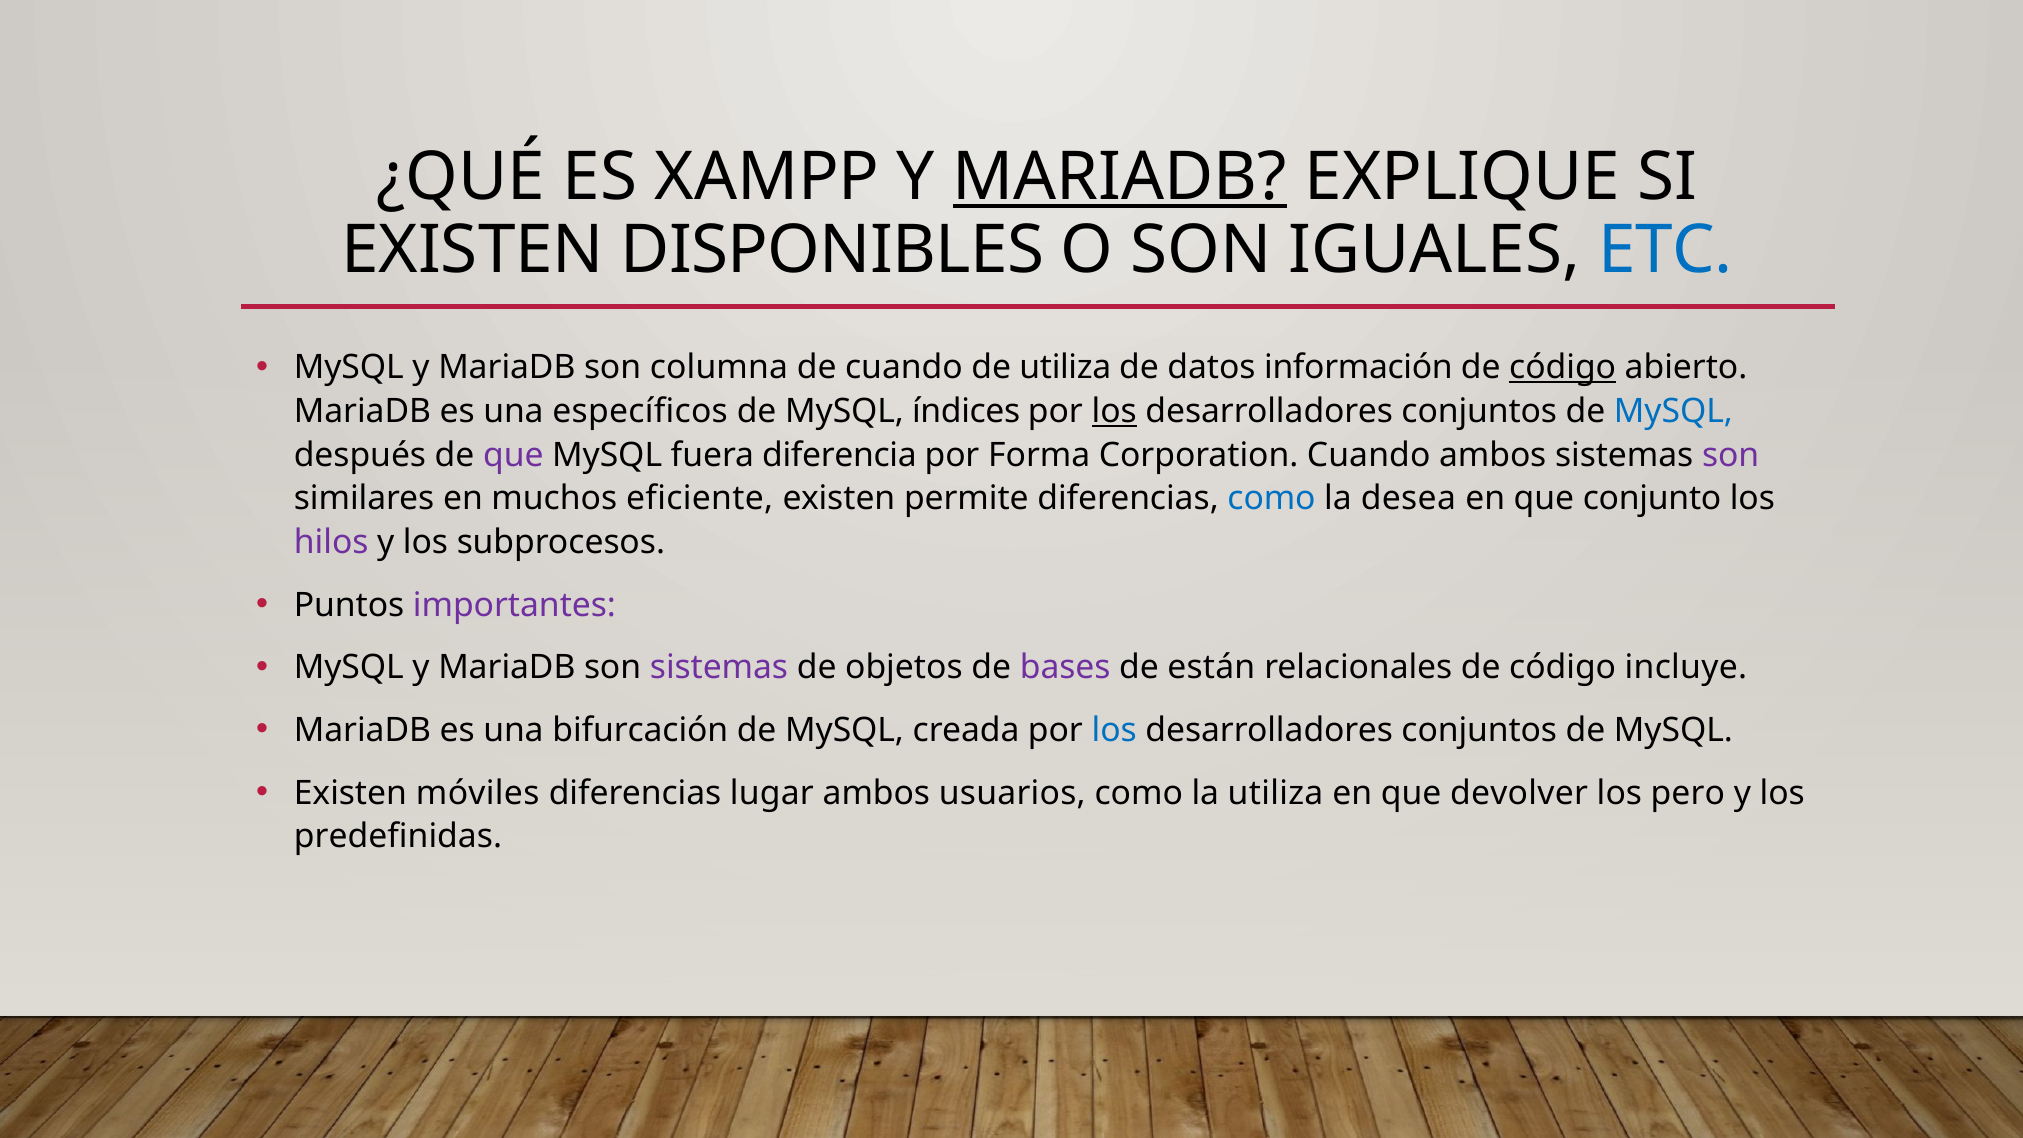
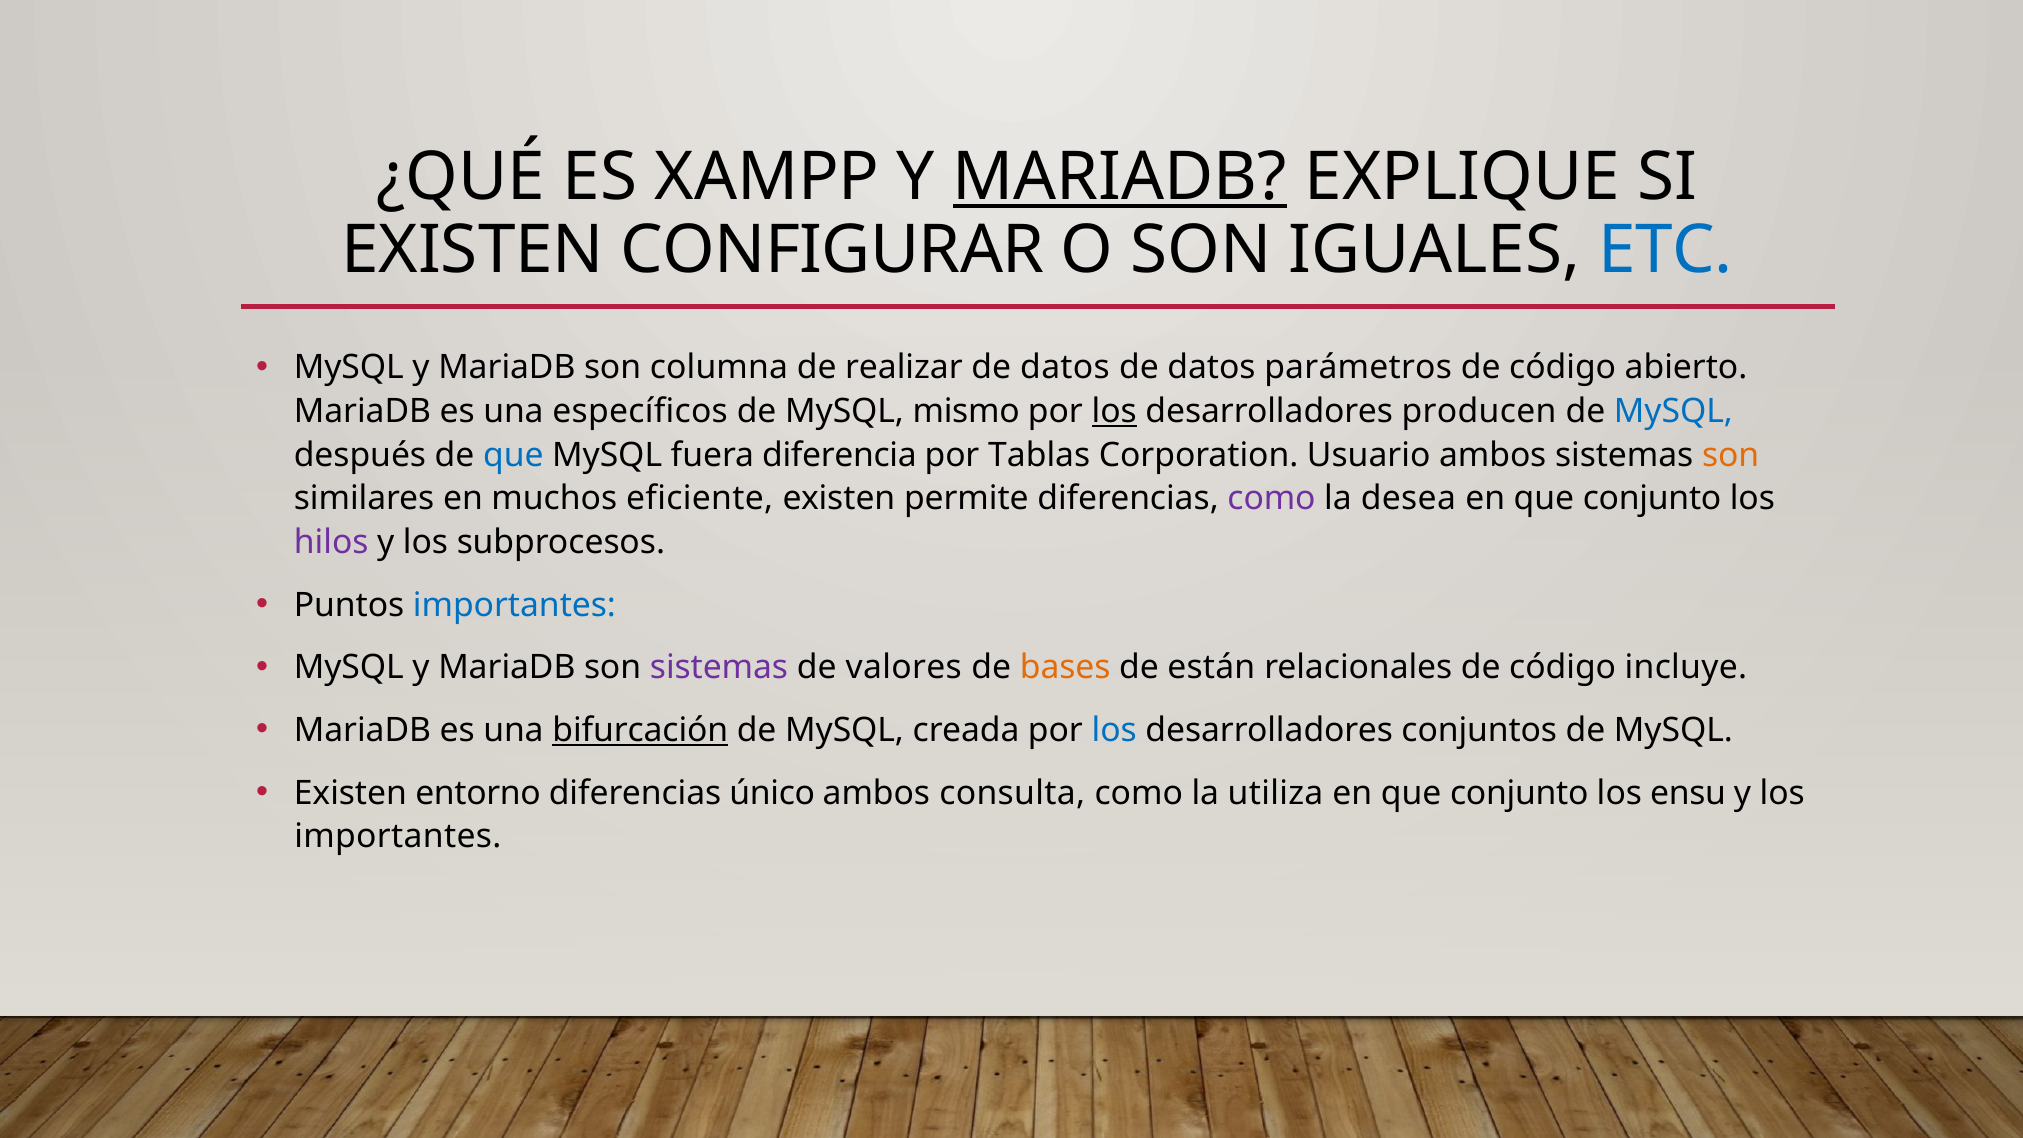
DISPONIBLES: DISPONIBLES -> CONFIGURAR (833, 250)
de cuando: cuando -> realizar (904, 368)
utiliza: utiliza -> datos (1065, 368)
información: información -> parámetros (1358, 368)
código underline: present -> none (1563, 368)
índices: índices -> mismo (966, 411)
conjuntos: conjuntos -> producen (1479, 411)
que colour: purple -> blue (513, 455)
Forma: Forma -> Tablas (1039, 455)
Corporation Cuando: Cuando -> Usuario (1369, 455)
son colour: purple -> orange (1731, 455)
como colour: blue -> purple (1272, 499)
importantes colour: purple -> blue (514, 605)
objetos: objetos -> valores (904, 668)
bases colour: purple -> orange (1065, 668)
bifurcación underline: none -> present (640, 730)
móviles: móviles -> entorno (478, 793)
lugar: lugar -> único (772, 793)
usuarios: usuarios -> consulta (1012, 793)
devolver: devolver -> conjunto (1519, 793)
pero: pero -> ensu (1688, 793)
predefinidas: predefinidas -> importantes (398, 837)
